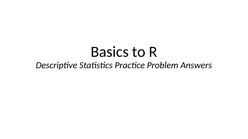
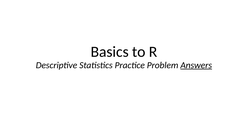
Answers underline: none -> present (196, 65)
